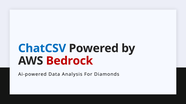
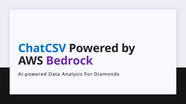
Bedrock colour: red -> purple (69, 61)
